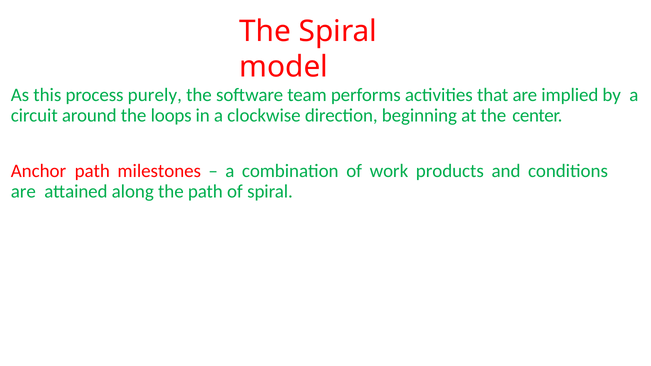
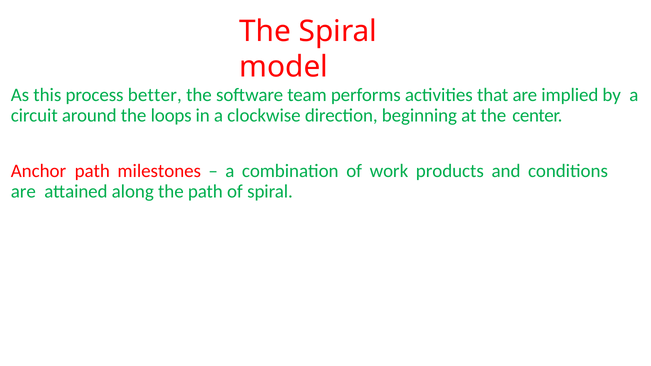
purely: purely -> better (155, 95)
